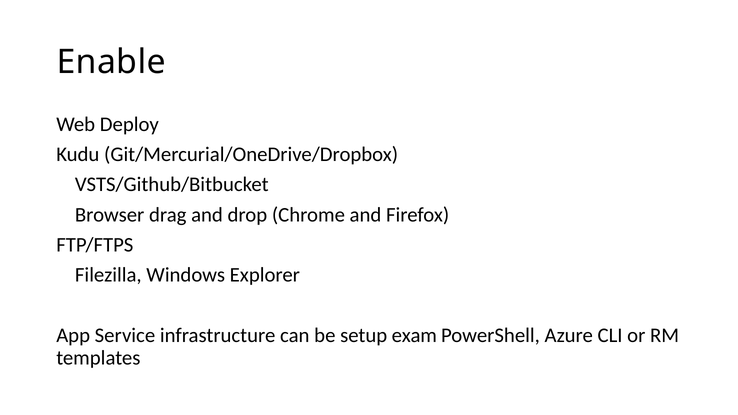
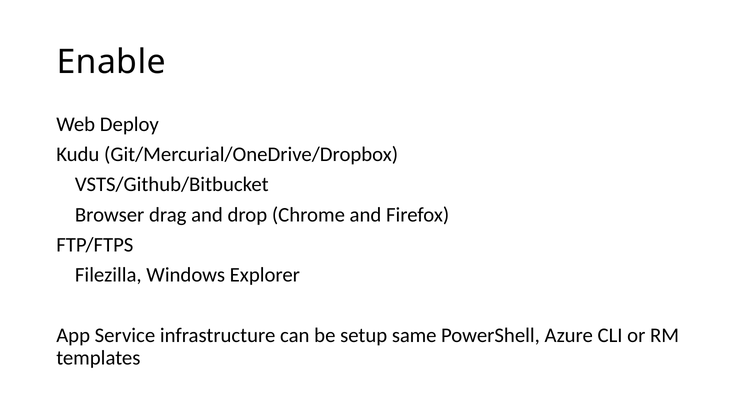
exam: exam -> same (414, 335)
